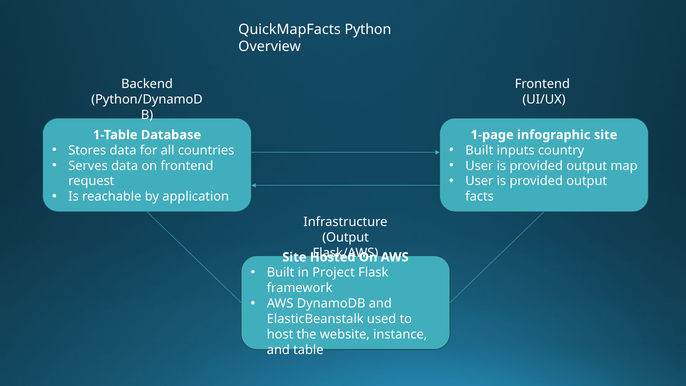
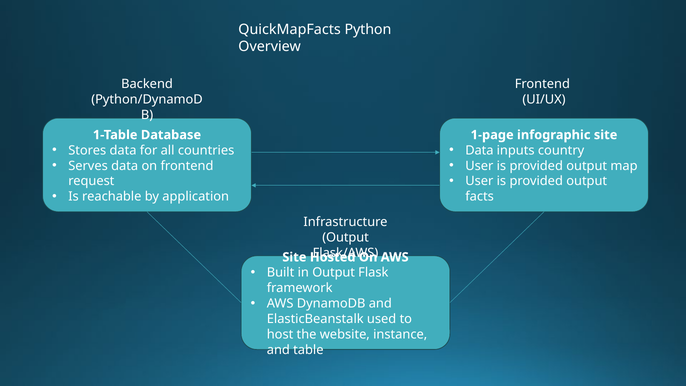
Built: Built -> Data (479, 150)
in Project: Project -> Output (334, 273)
